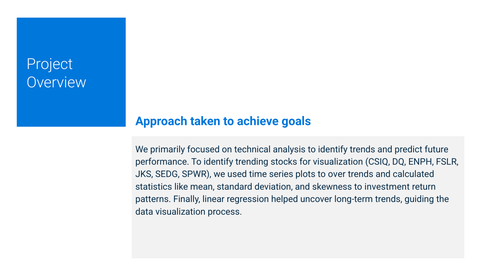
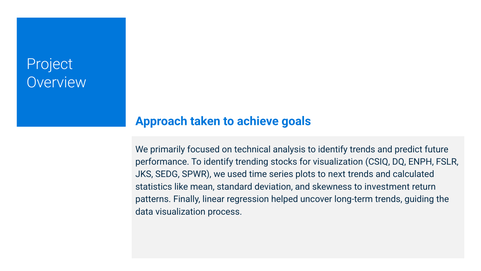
over: over -> next (337, 174)
